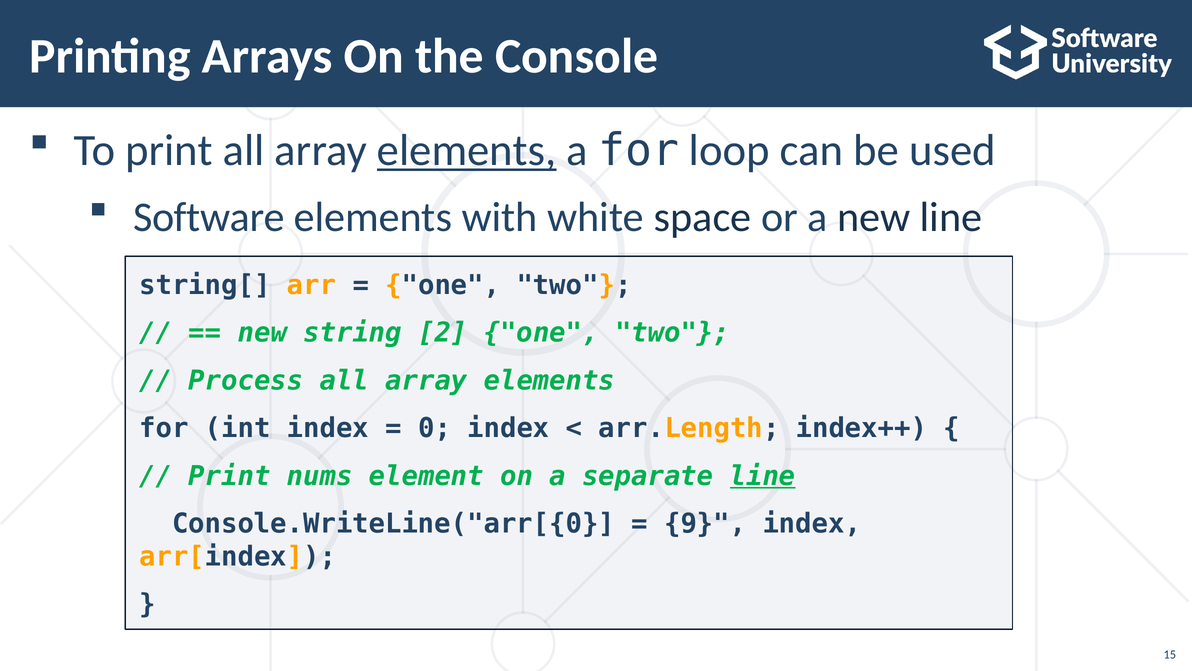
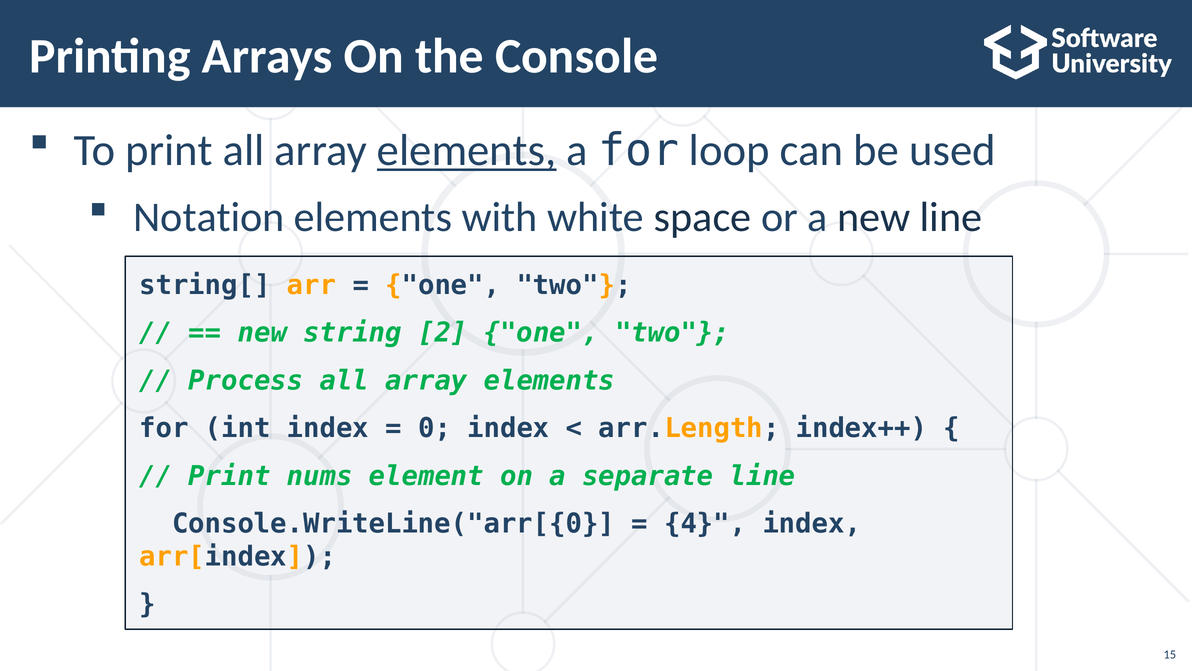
Software: Software -> Notation (209, 217)
line underline: present -> none (763, 476)
9: 9 -> 4 (705, 523)
